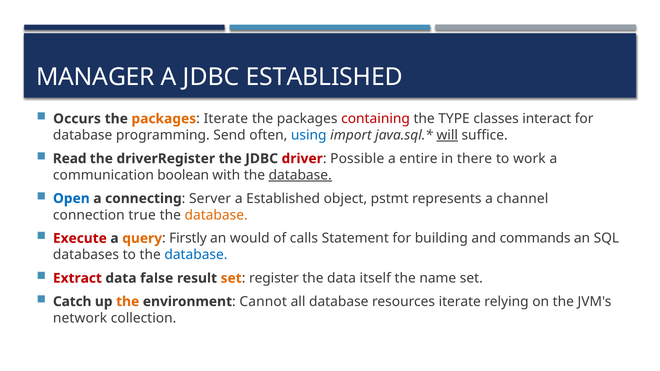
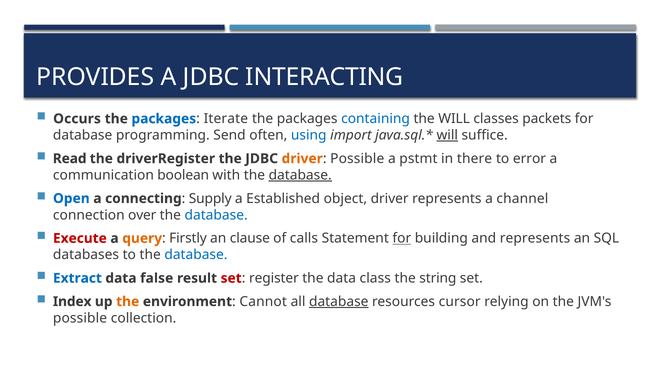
MANAGER: MANAGER -> PROVIDES (95, 77)
JDBC ESTABLISHED: ESTABLISHED -> INTERACTING (324, 77)
packages colour: orange -> blue (164, 119)
containing colour: red -> blue (376, 119)
the TYPE: TYPE -> WILL (454, 119)
interact: interact -> packets (547, 119)
driver colour: red -> orange (302, 159)
entire: entire -> pstmt (418, 159)
work: work -> error (529, 159)
Server: Server -> Supply (210, 199)
object pstmt: pstmt -> driver (390, 199)
true: true -> over (142, 215)
database colour: orange -> blue (216, 215)
would: would -> clause (250, 238)
for underline: none -> present (402, 238)
and commands: commands -> represents (535, 238)
Extract colour: red -> blue (77, 278)
set colour: orange -> red (231, 278)
itself: itself -> class (375, 278)
name: name -> string (438, 278)
Catch: Catch -> Index (72, 302)
database underline: none -> present (339, 302)
resources iterate: iterate -> cursor (460, 302)
network: network -> possible (80, 318)
